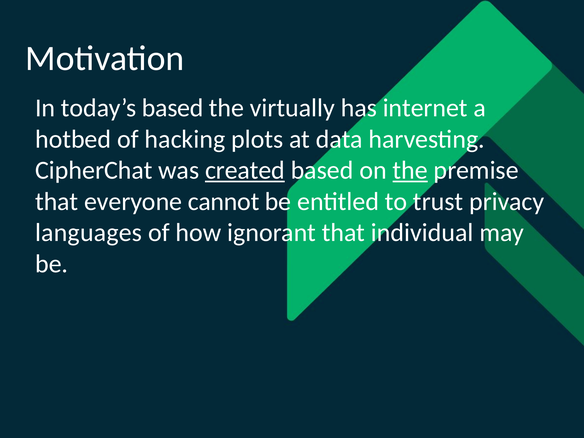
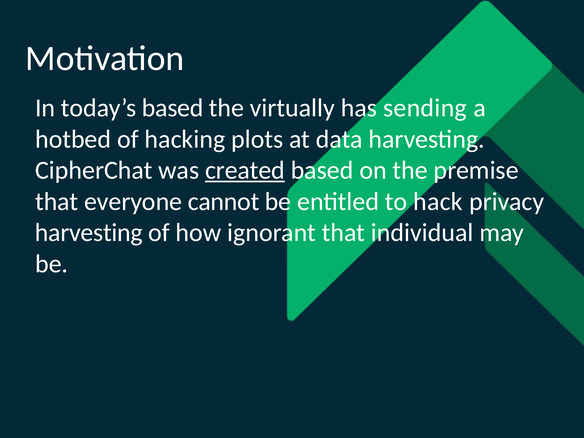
internet: internet -> sending (425, 108)
the underline: present -> none (410, 170)
trust: trust -> hack (438, 201)
languages: languages -> harvesting (89, 233)
